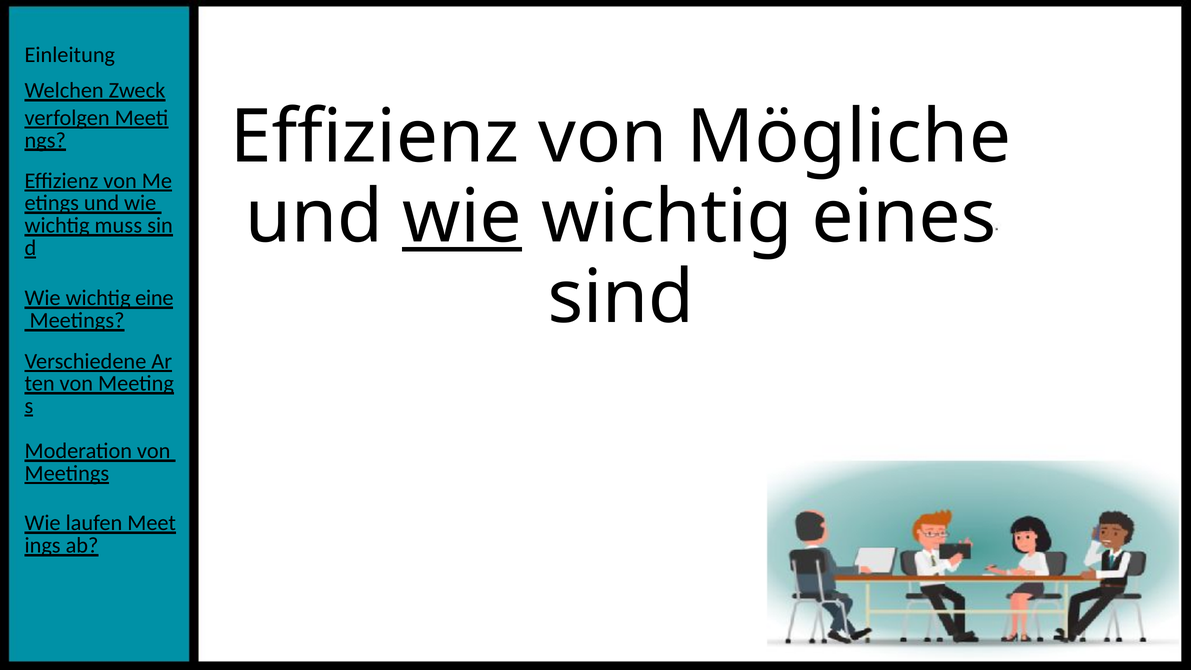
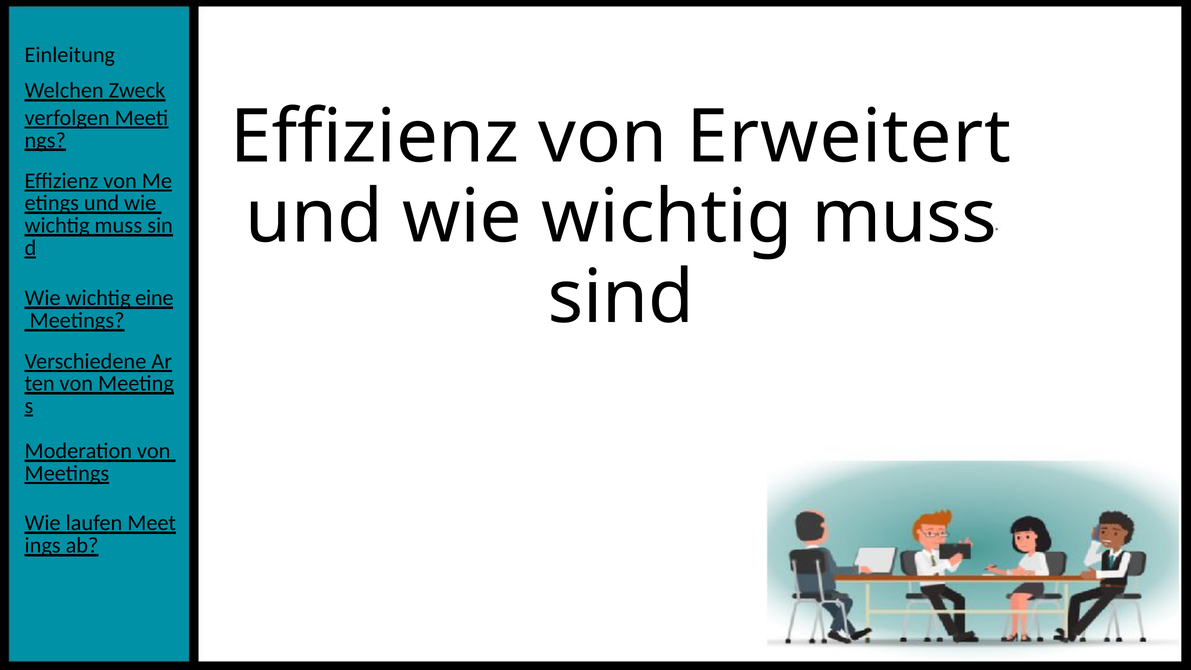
Mögliche: Mögliche -> Erweitert (849, 137)
wie underline: present -> none (462, 217)
eines: eines -> muss (904, 217)
